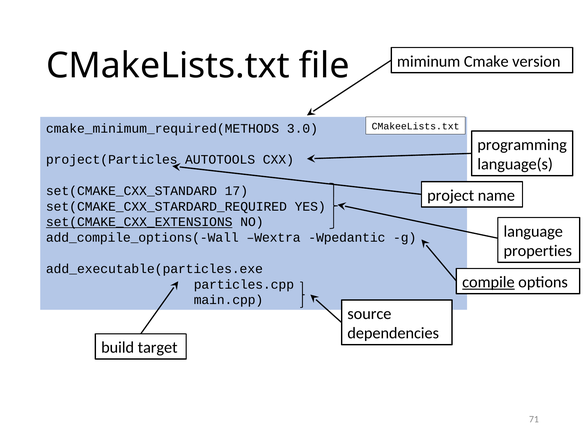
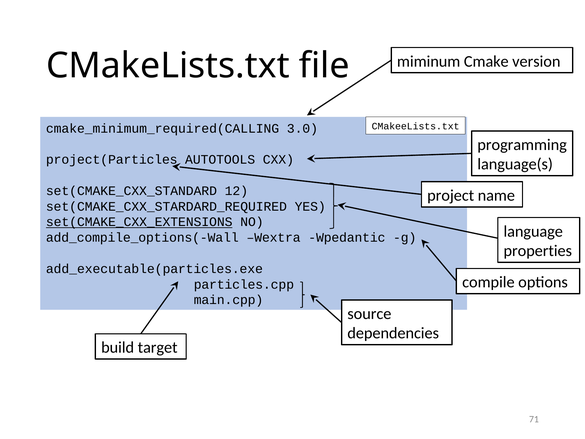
cmake_minimum_required(METHODS: cmake_minimum_required(METHODS -> cmake_minimum_required(CALLING (163, 128)
17: 17 -> 12 (236, 191)
compile underline: present -> none (488, 282)
